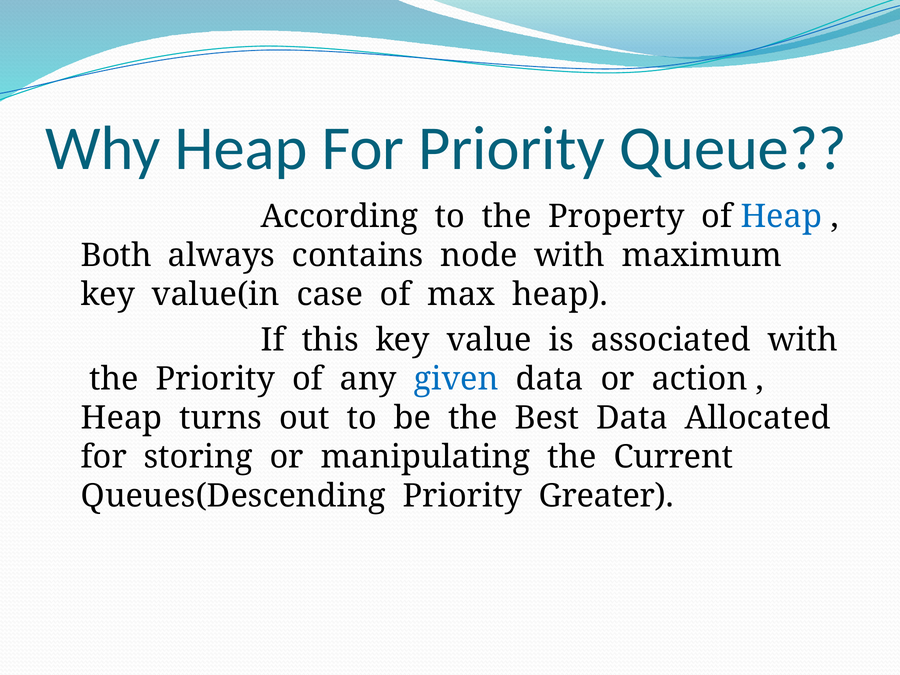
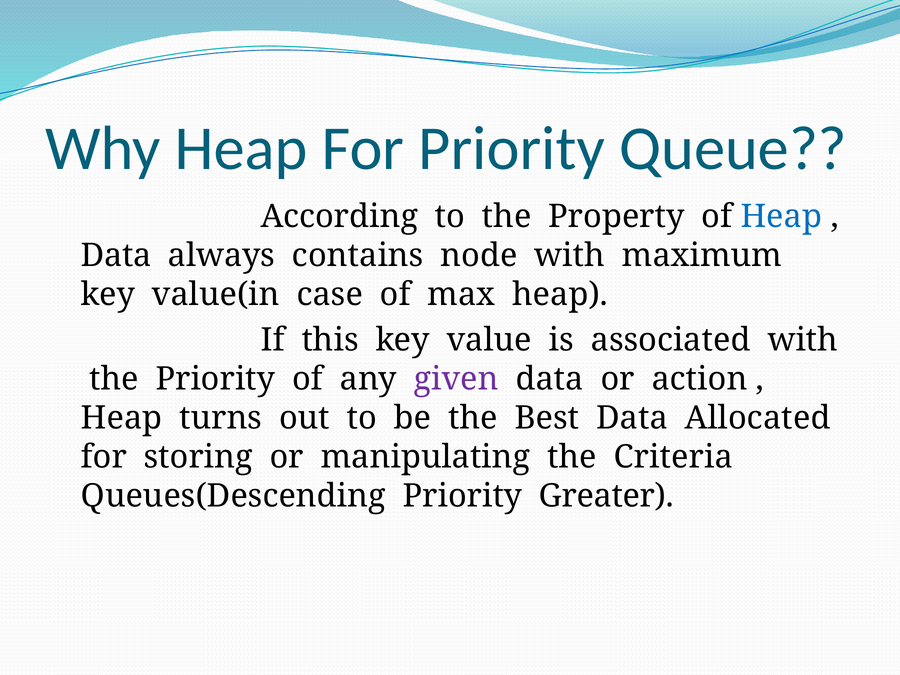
Both: Both -> Data (116, 256)
given colour: blue -> purple (456, 379)
Current: Current -> Criteria (673, 457)
